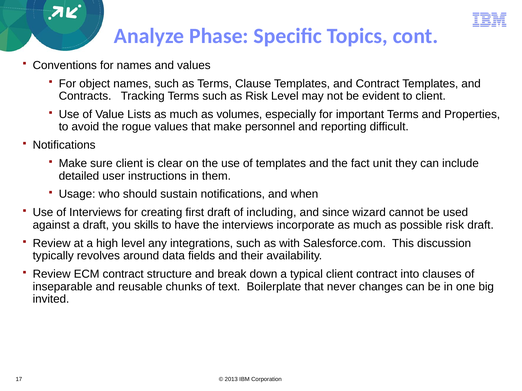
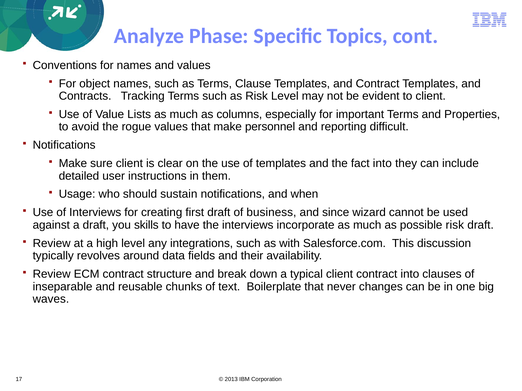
volumes: volumes -> columns (239, 114)
fact unit: unit -> into (382, 164)
including: including -> business (271, 213)
invited: invited -> waves (51, 299)
